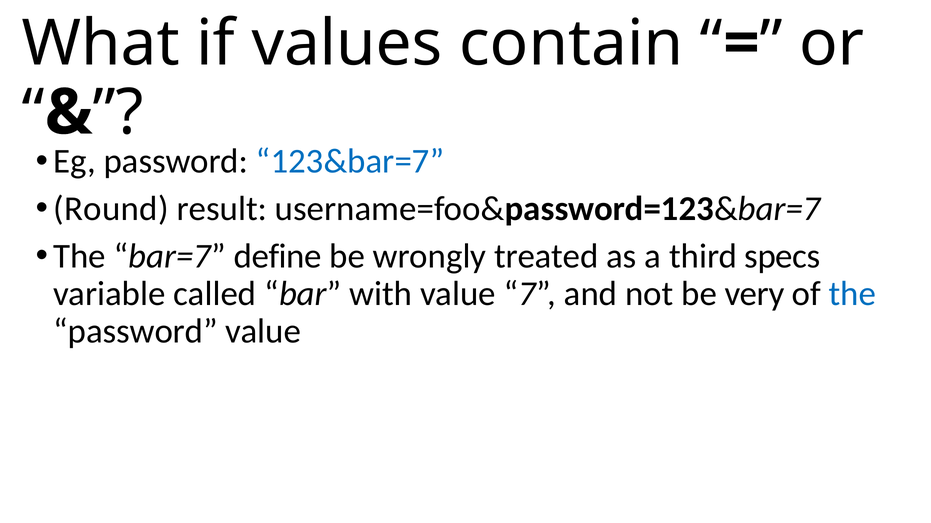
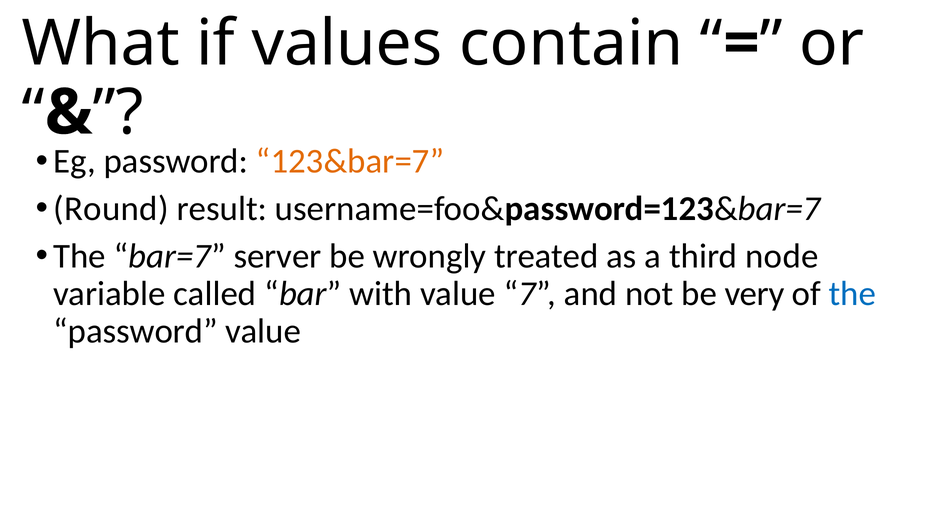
123&bar=7 colour: blue -> orange (350, 162)
define: define -> server (278, 256)
specs: specs -> node (782, 256)
